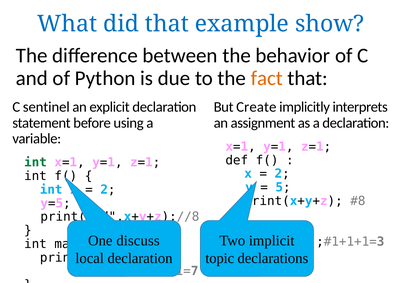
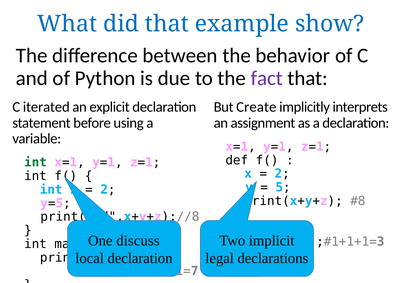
fact colour: orange -> purple (267, 78)
sentinel: sentinel -> iterated (46, 107)
topic: topic -> legal (220, 259)
